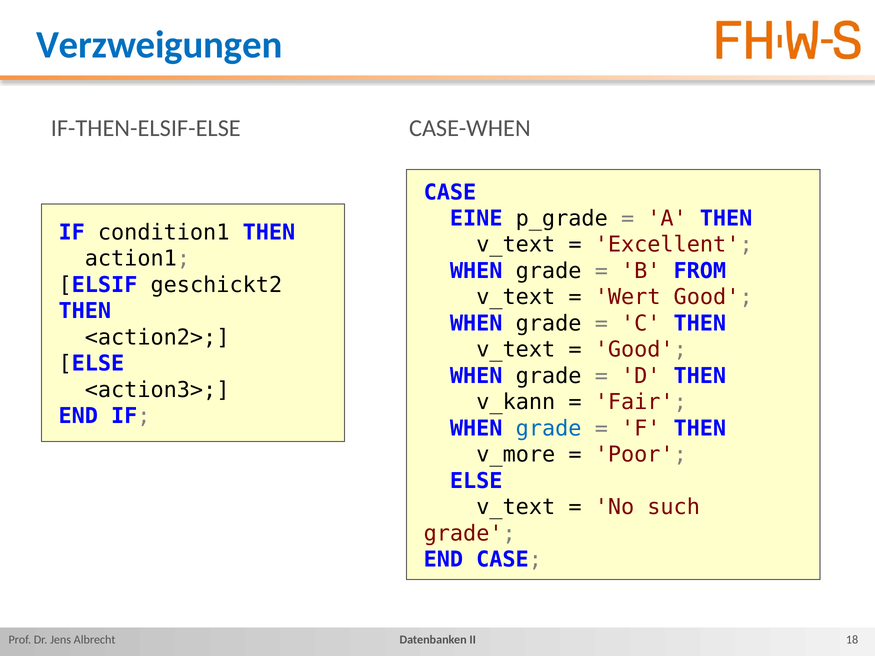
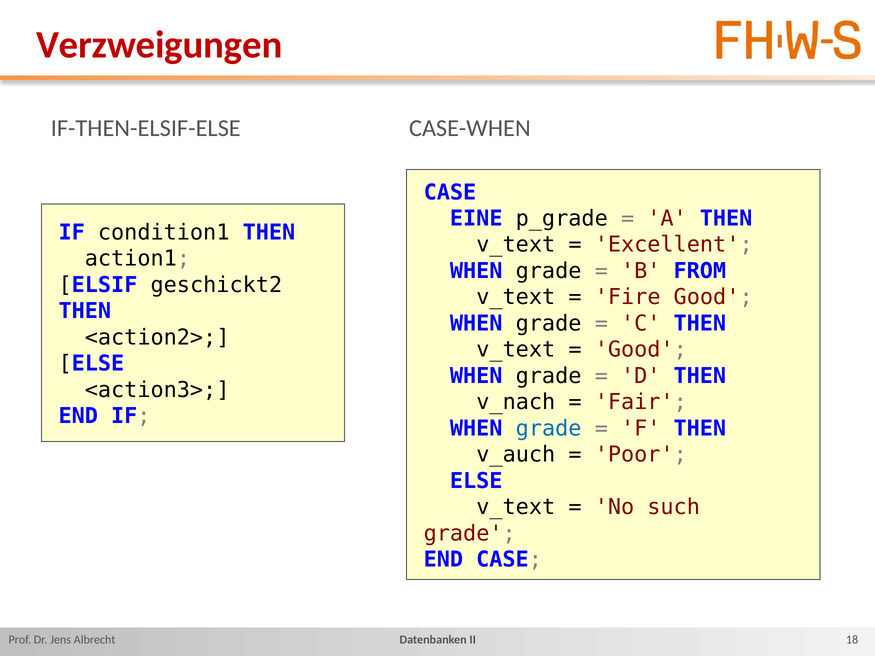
Verzweigungen colour: blue -> red (159, 45)
Wert: Wert -> Fire (628, 297)
v_kann: v_kann -> v_nach (516, 402)
v_more: v_more -> v_auch (516, 455)
